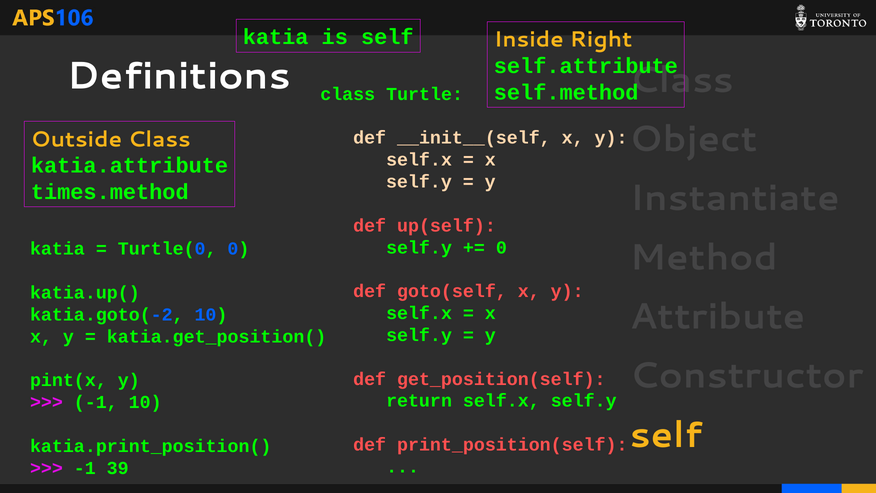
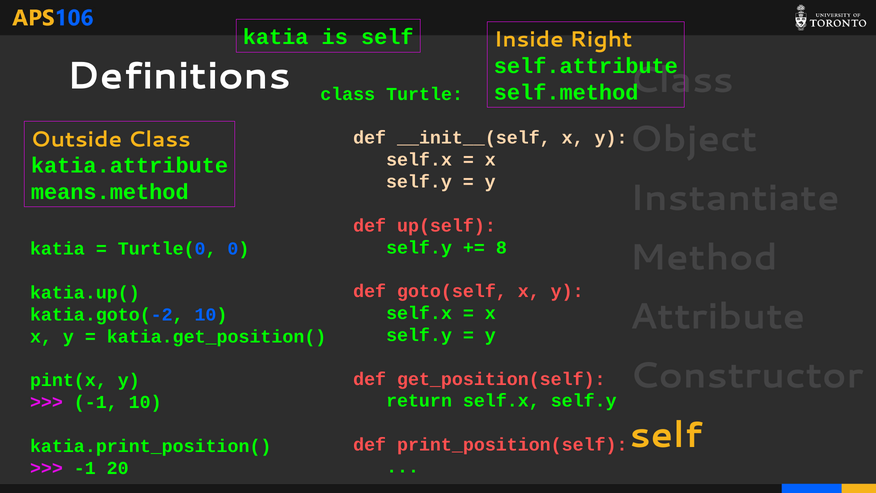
times.method: times.method -> means.method (110, 192)
0: 0 -> 8 (501, 247)
39: 39 -> 20 (118, 468)
